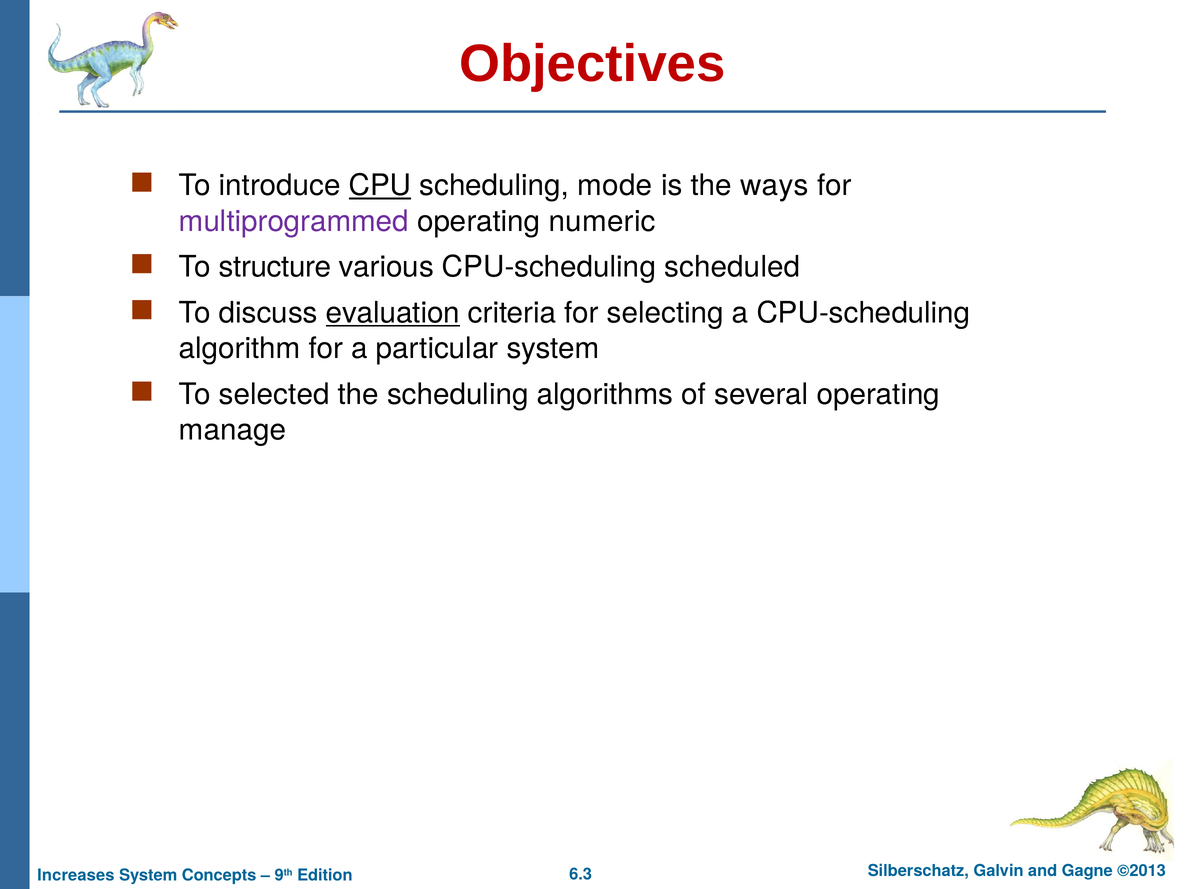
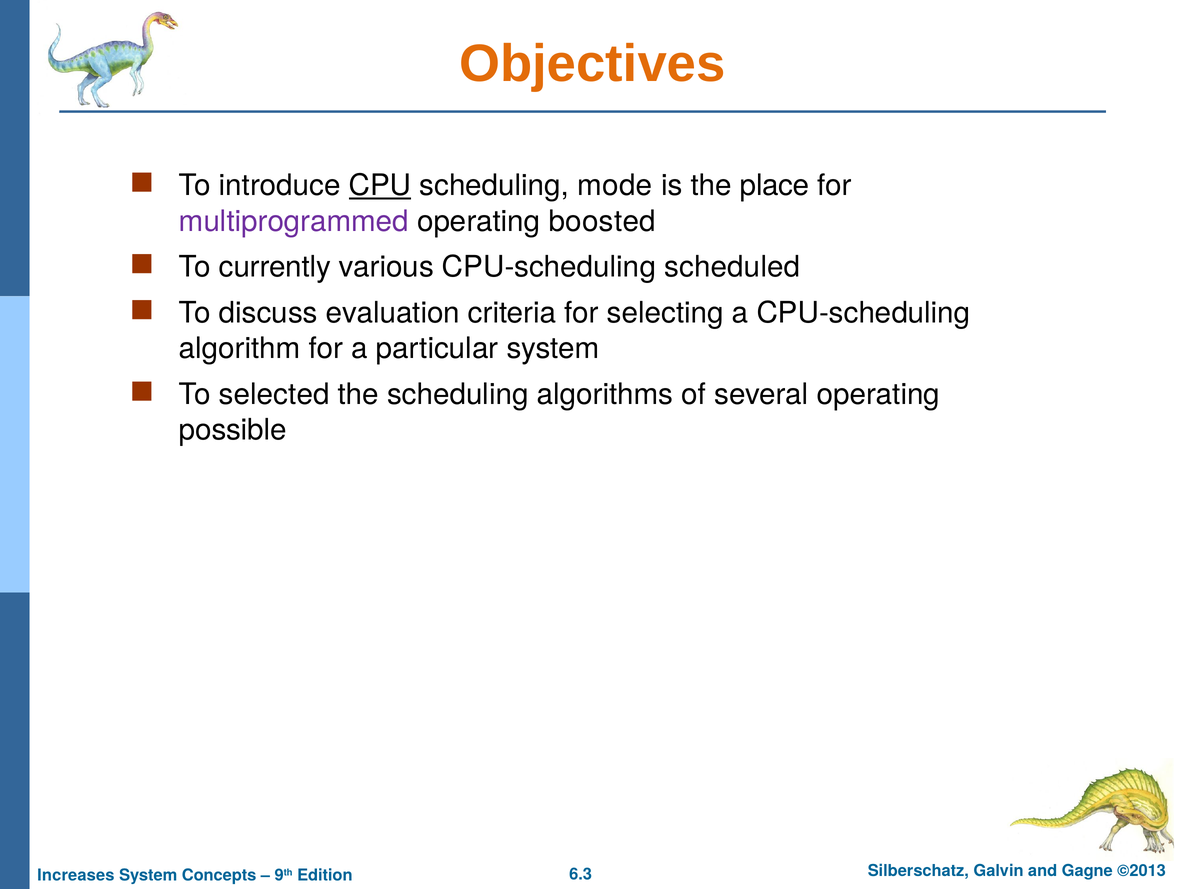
Objectives colour: red -> orange (592, 64)
ways: ways -> place (775, 186)
numeric: numeric -> boosted (602, 221)
structure: structure -> currently (275, 267)
evaluation underline: present -> none (393, 313)
manage: manage -> possible (233, 430)
